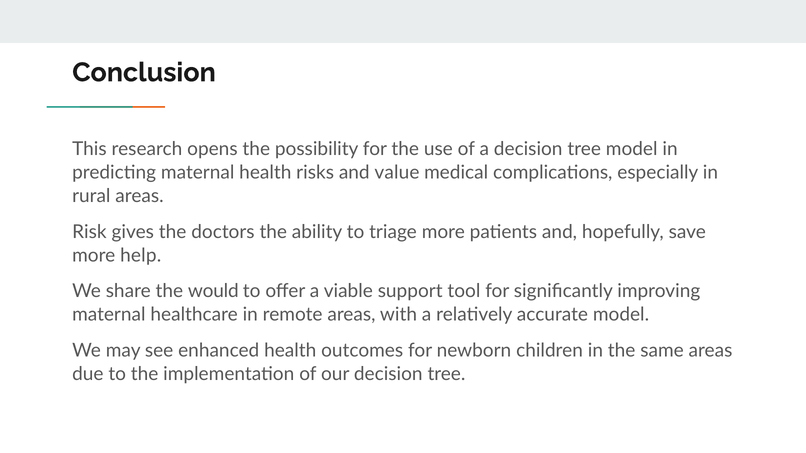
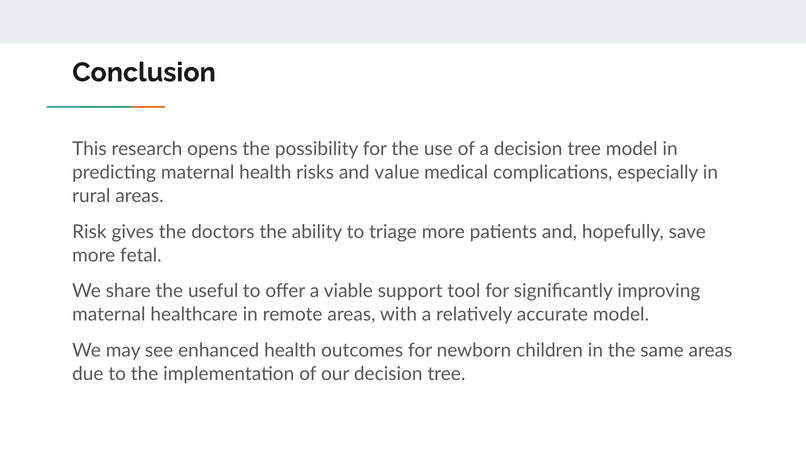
help: help -> fetal (141, 256)
would: would -> useful (213, 291)
